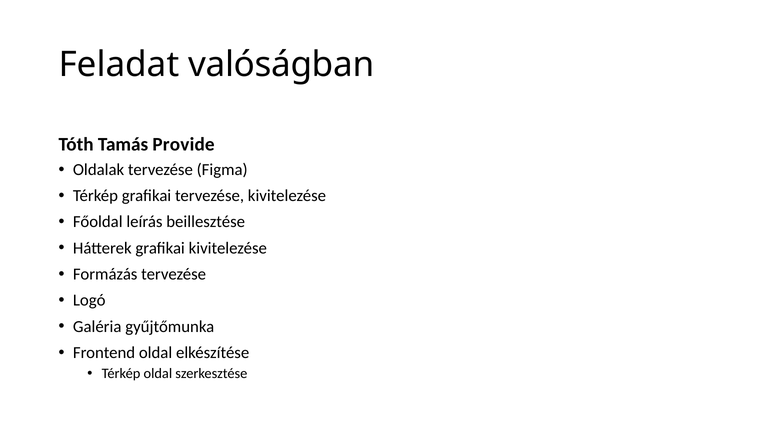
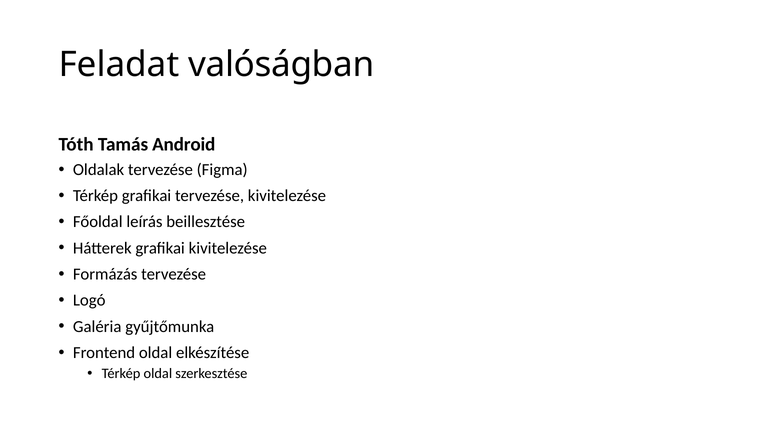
Provide: Provide -> Android (184, 144)
